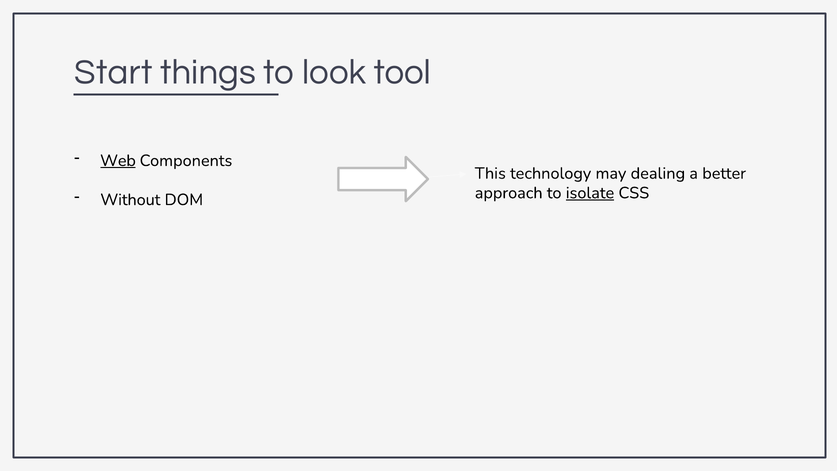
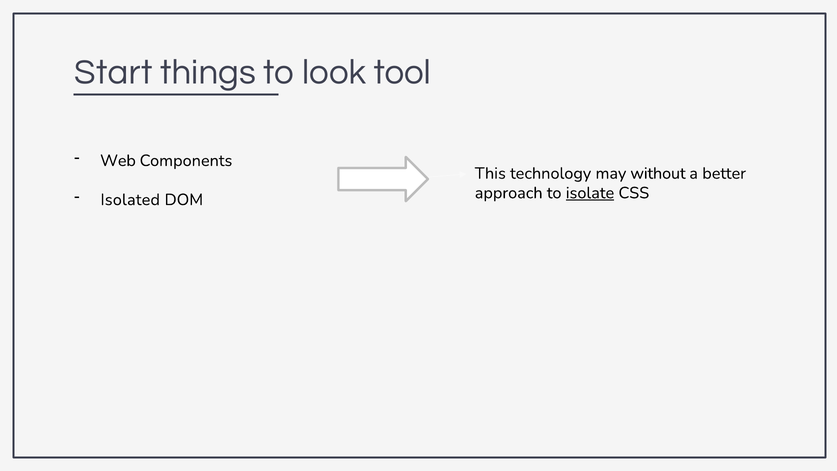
Web underline: present -> none (118, 161)
dealing: dealing -> without (658, 173)
Without: Without -> Isolated (130, 200)
